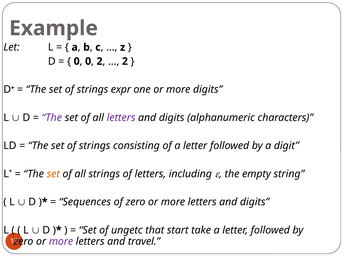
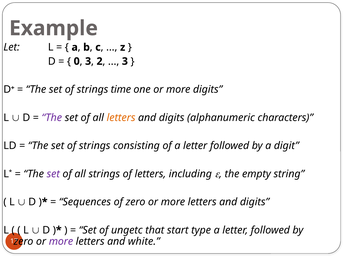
0: 0 -> 3 (88, 61)
2: 2 -> 3 (125, 61)
expr: expr -> time (121, 90)
letters colour: purple -> orange (121, 118)
set colour: orange -> purple (53, 174)
take: take -> type (201, 230)
travel: travel -> white (144, 242)
